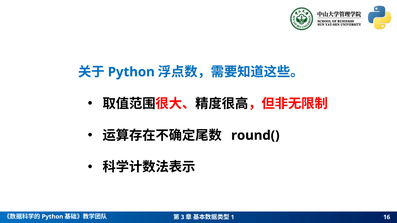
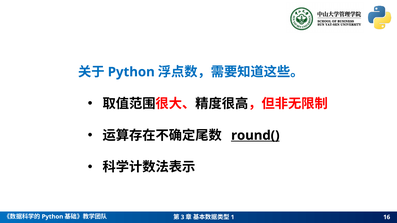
round( underline: none -> present (255, 136)
